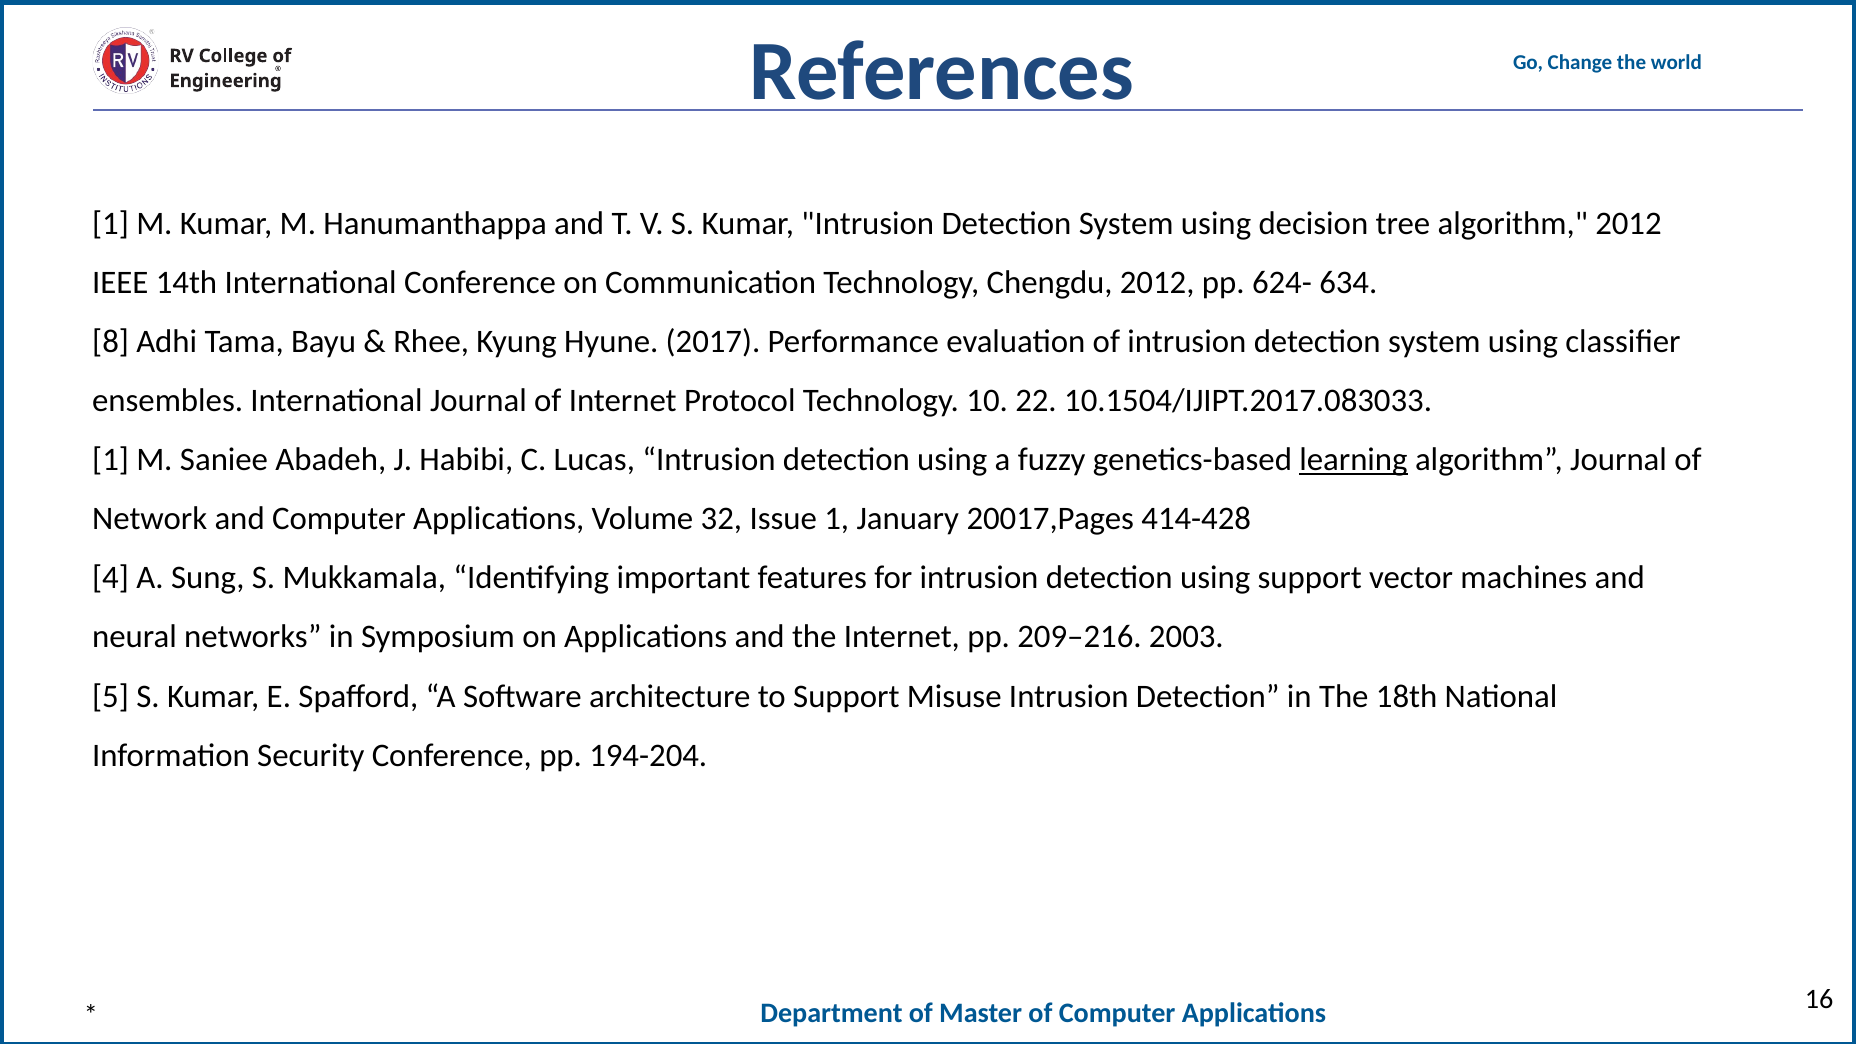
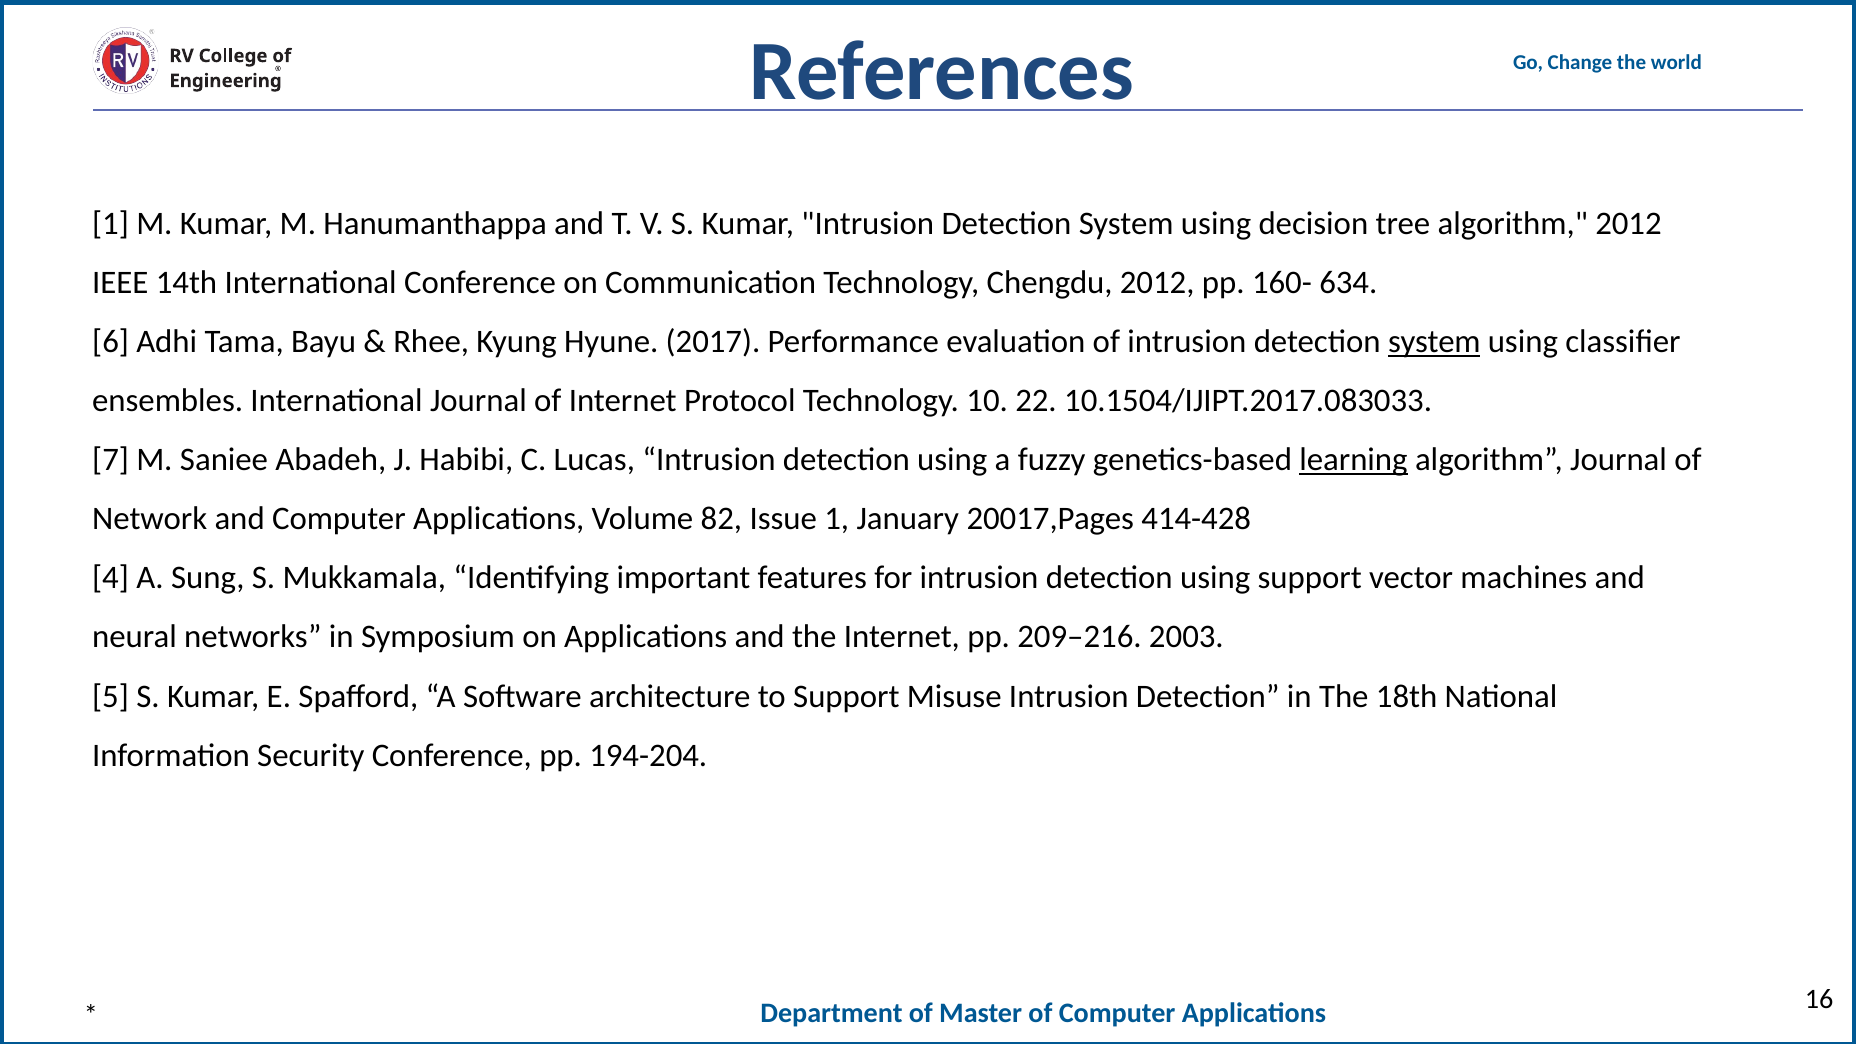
624-: 624- -> 160- (1282, 282)
8: 8 -> 6 (111, 341)
system underline: none -> present (1434, 341)
1: 1 -> 7 (111, 460)
32: 32 -> 82 (721, 519)
